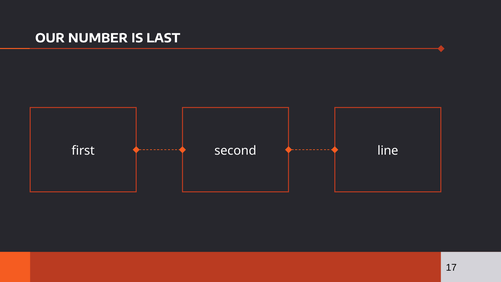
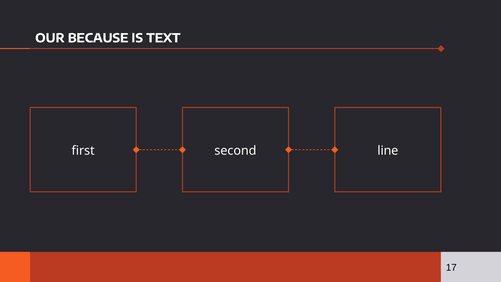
NUMBER: NUMBER -> BECAUSE (98, 38)
LAST: LAST -> TEXT (163, 38)
